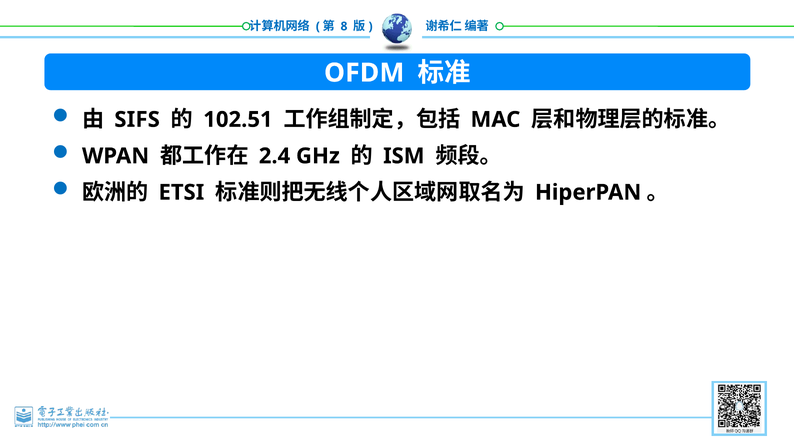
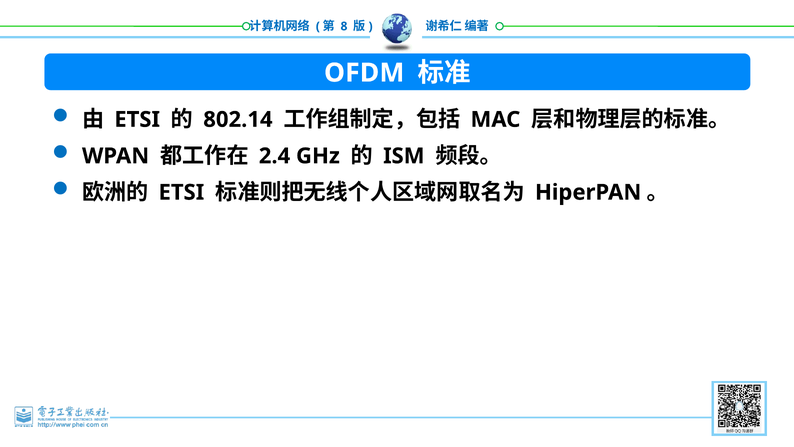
SIFS: SIFS -> ETSI (137, 119)
102.51: 102.51 -> 802.14 (238, 119)
